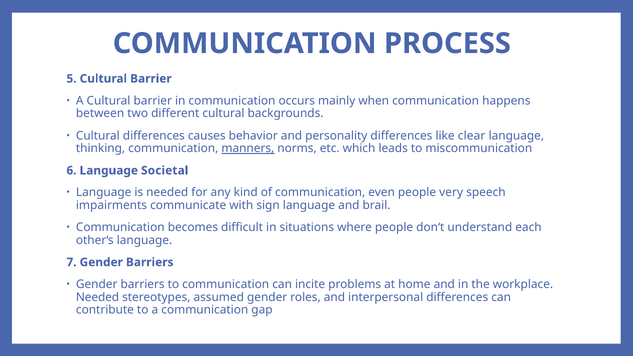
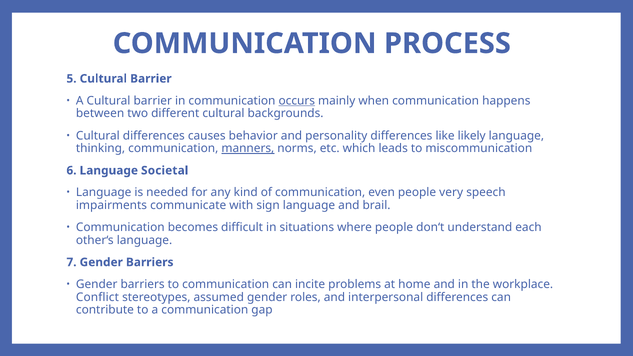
occurs underline: none -> present (297, 101)
clear: clear -> likely (472, 136)
Needed: Needed -> Conflict (97, 297)
